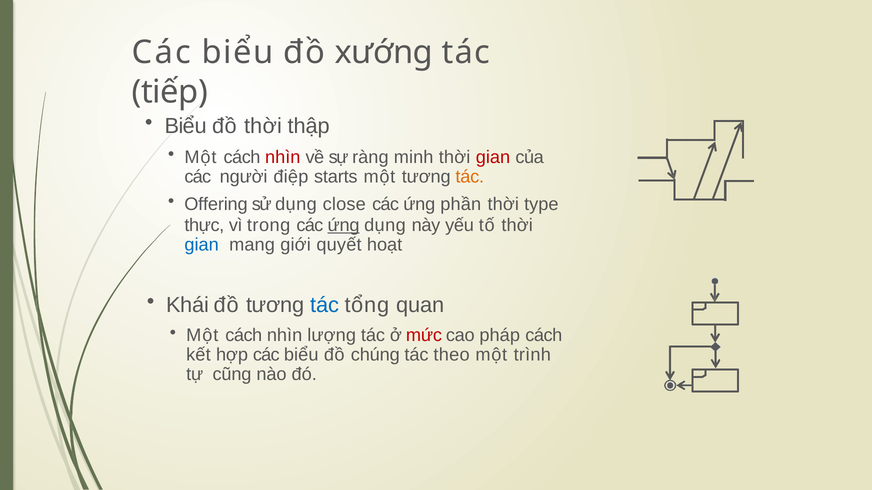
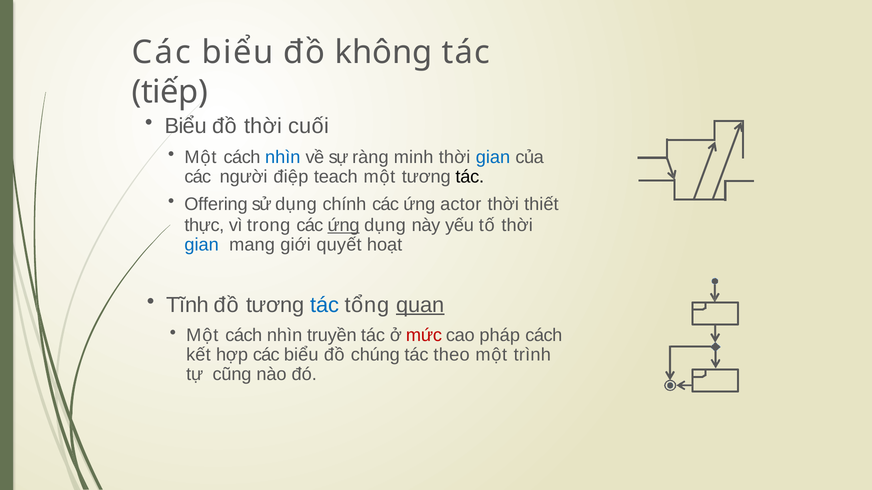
xướng: xướng -> không (384, 53)
thập: thập -> cuối (309, 126)
nhìn colour: red -> blue (283, 157)
gian colour: red -> blue (493, 157)
starts: starts -> teach (336, 177)
tác colour: orange -> black (470, 177)
close: close -> chính (344, 204)
phần: phần -> actor (461, 204)
type: type -> thiết (541, 204)
Khái: Khái -> Tĩnh (188, 305)
quan underline: none -> present (420, 305)
lượng: lượng -> truyền (332, 336)
